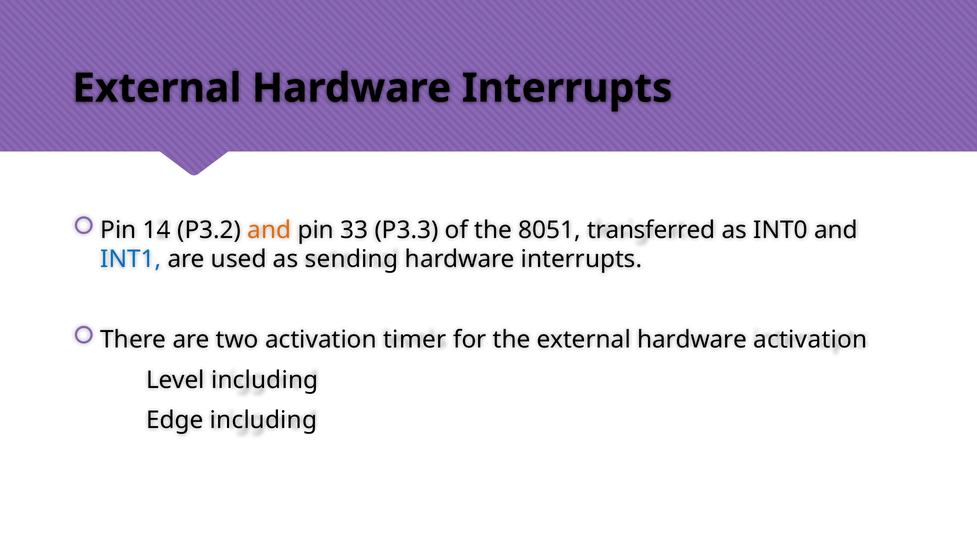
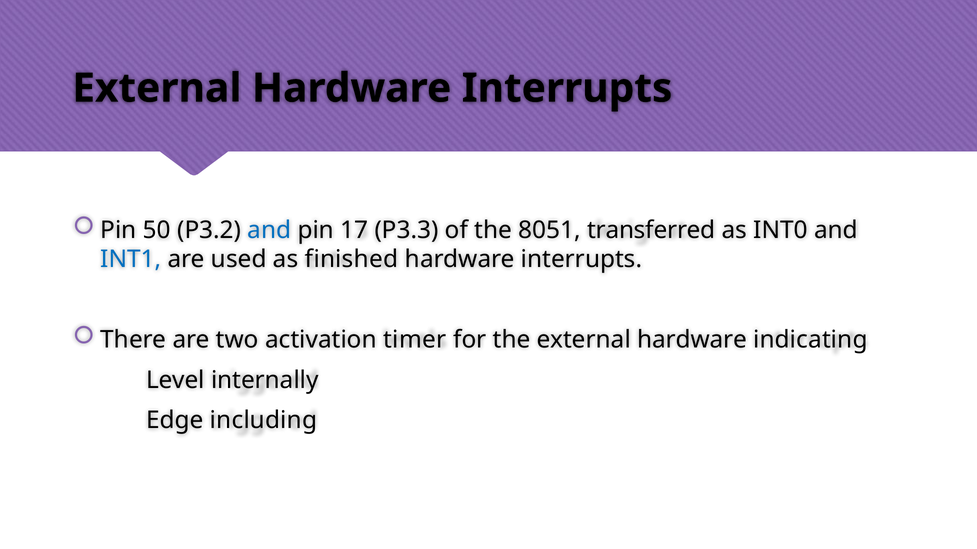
14: 14 -> 50 (157, 230)
and colour: orange -> blue (269, 230)
33: 33 -> 17 (354, 230)
sending: sending -> finished (352, 260)
hardware activation: activation -> indicating (810, 340)
Level including: including -> internally (265, 380)
